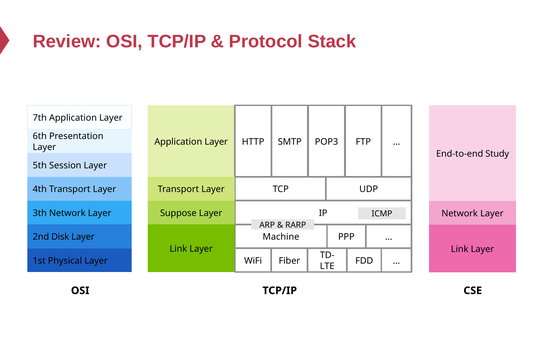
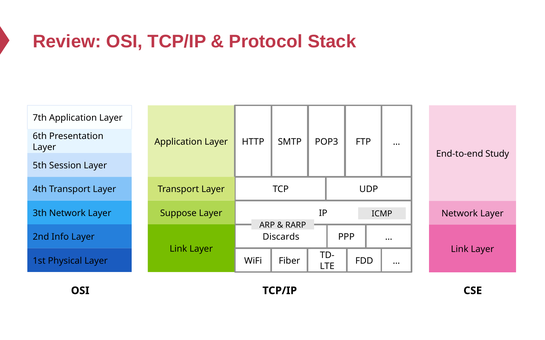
Disk: Disk -> Info (60, 237)
Machine: Machine -> Discards (281, 237)
